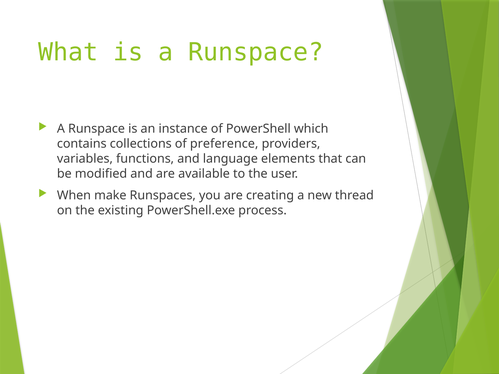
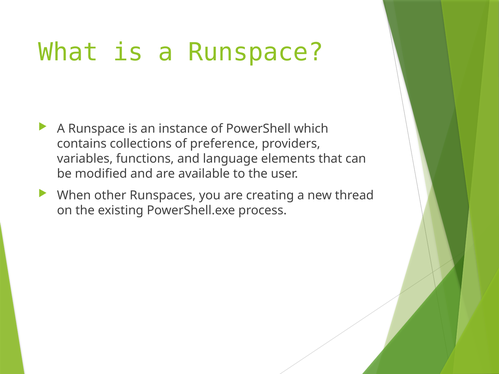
make: make -> other (110, 196)
